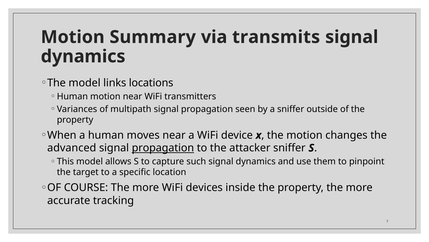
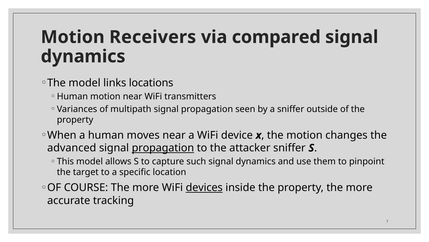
Summary: Summary -> Receivers (153, 37)
transmits: transmits -> compared (276, 37)
devices underline: none -> present (204, 187)
